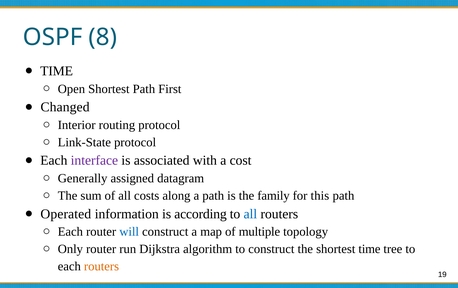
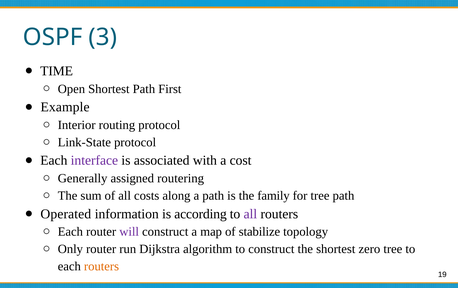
8: 8 -> 3 (103, 37)
Changed: Changed -> Example (65, 107)
datagram: datagram -> routering (181, 179)
for this: this -> tree (320, 196)
all colour: blue -> purple (250, 214)
will colour: blue -> purple (129, 232)
multiple: multiple -> stabilize (259, 232)
shortest time: time -> zero (369, 250)
